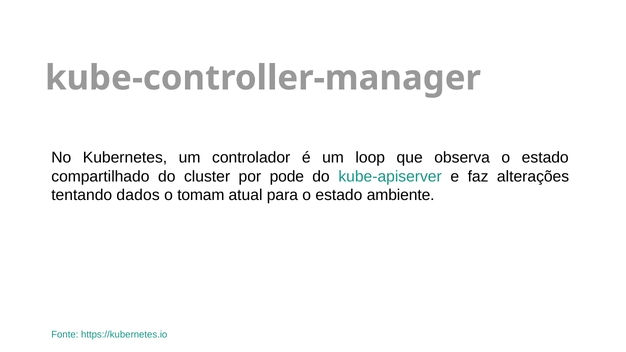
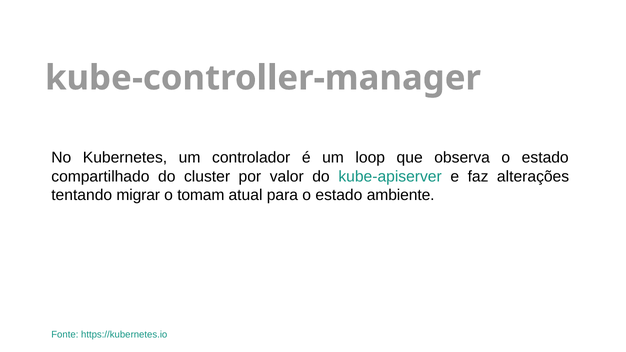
pode: pode -> valor (287, 177)
dados: dados -> migrar (138, 195)
